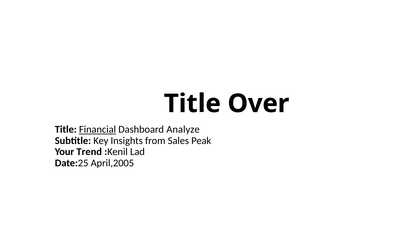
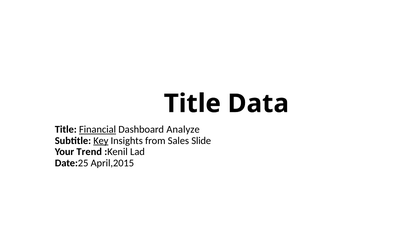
Over: Over -> Data (258, 103)
Key underline: none -> present (101, 141)
Peak: Peak -> Slide (201, 141)
April,2005: April,2005 -> April,2015 (112, 163)
